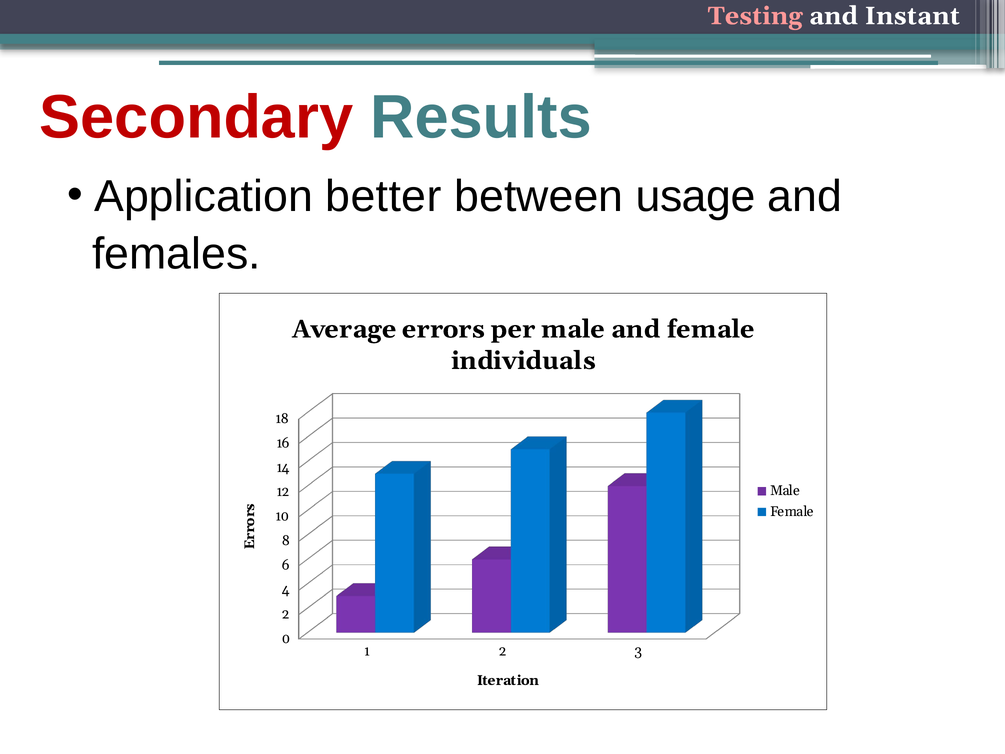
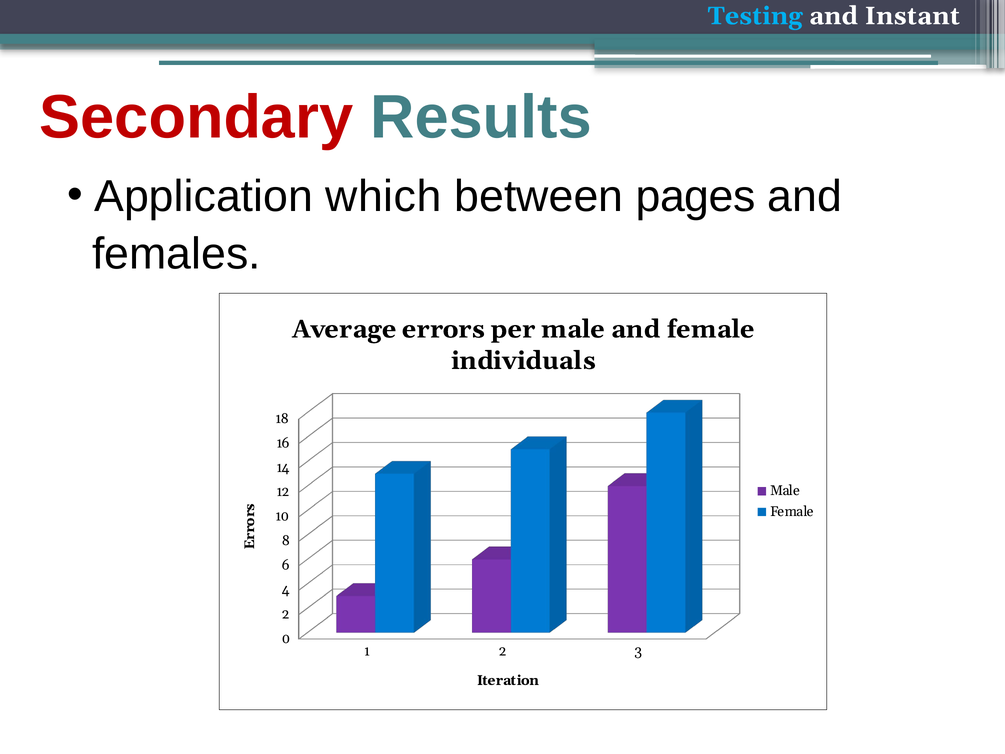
Testing colour: pink -> light blue (755, 16)
better: better -> which (383, 196)
usage: usage -> pages (696, 196)
